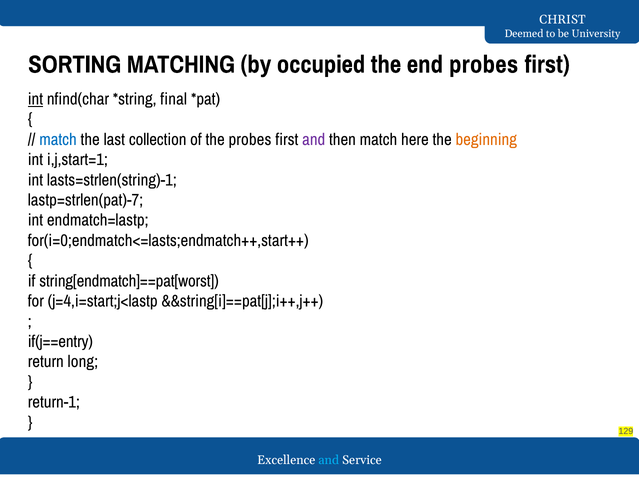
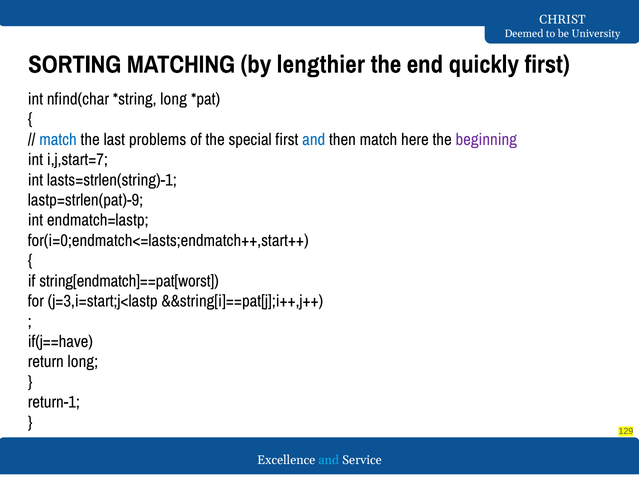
occupied: occupied -> lengthier (321, 65)
end probes: probes -> quickly (484, 65)
int underline: present -> none (35, 99)
final: final -> long (174, 99)
collection: collection -> problems (158, 140)
the probes: probes -> special (250, 140)
and colour: purple -> blue (314, 140)
beginning colour: orange -> purple (486, 140)
i,j,start=1: i,j,start=1 -> i,j,start=7 (77, 160)
lastp=strlen(pat)-7: lastp=strlen(pat)-7 -> lastp=strlen(pat)-9 (85, 200)
j=4,i=start;j<lastp: j=4,i=start;j<lastp -> j=3,i=start;j<lastp (103, 301)
if(j==entry: if(j==entry -> if(j==have (60, 342)
